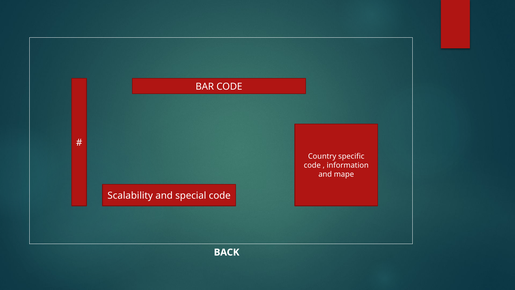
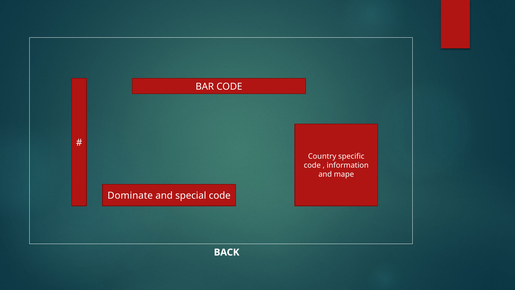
Scalability: Scalability -> Dominate (130, 196)
